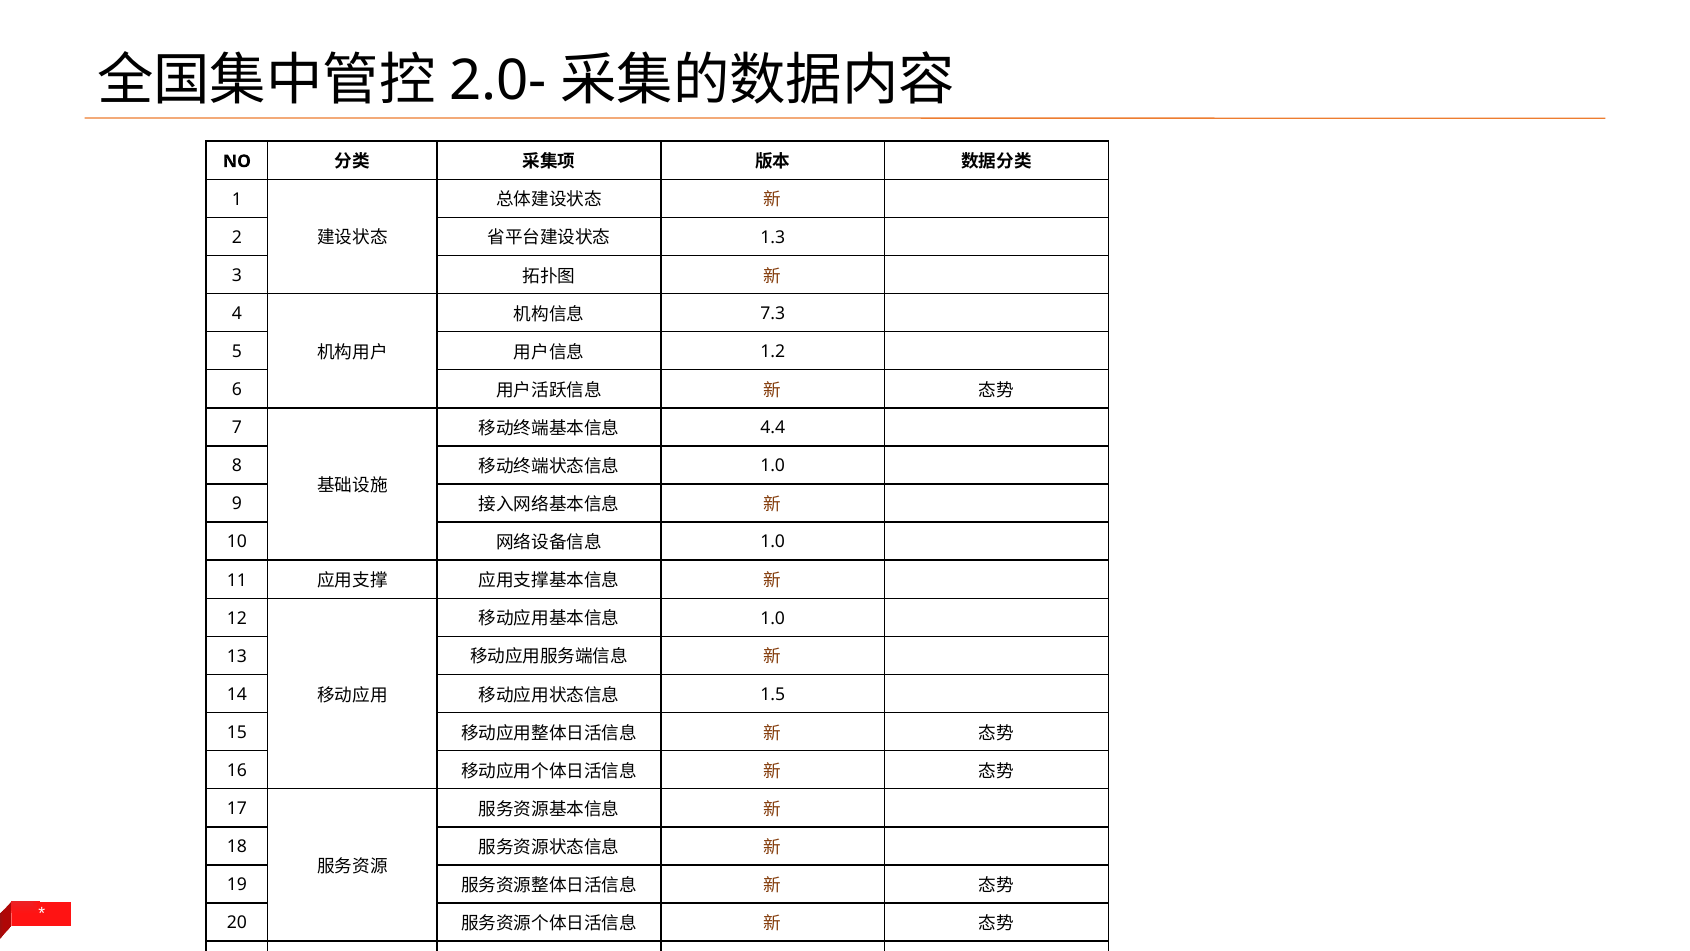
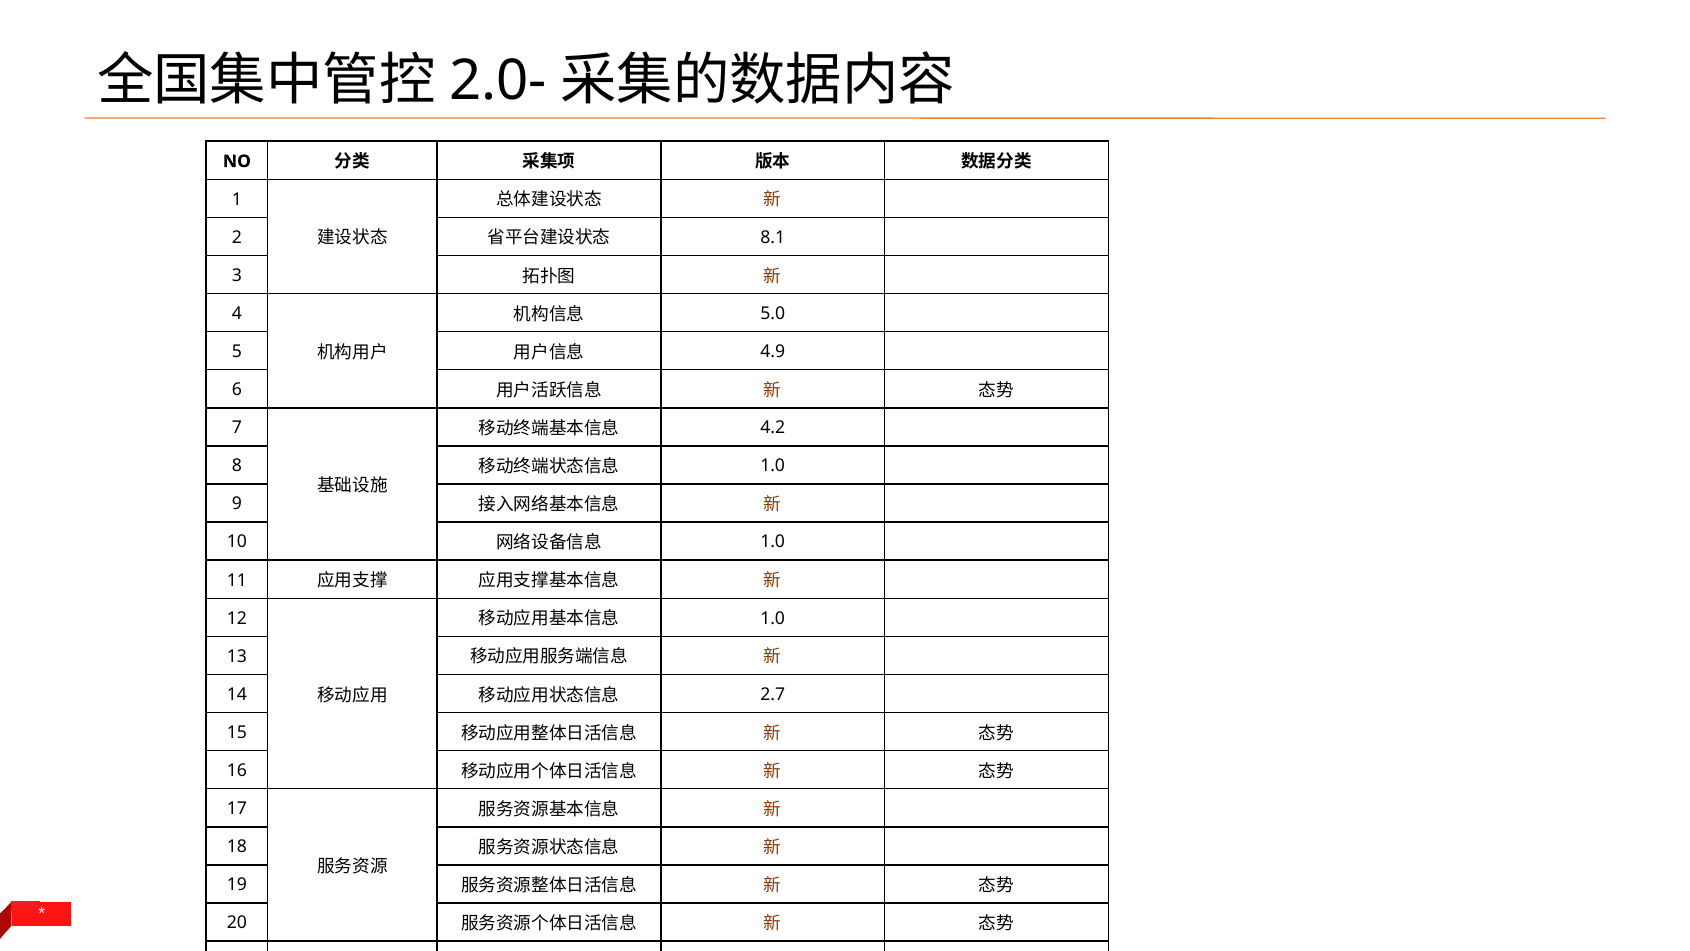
1.3: 1.3 -> 8.1 (773, 237)
7.3: 7.3 -> 5.0 (773, 314)
1.2: 1.2 -> 4.9 (773, 352)
4.4: 4.4 -> 4.2 (773, 428)
1.5: 1.5 -> 2.7 (773, 694)
